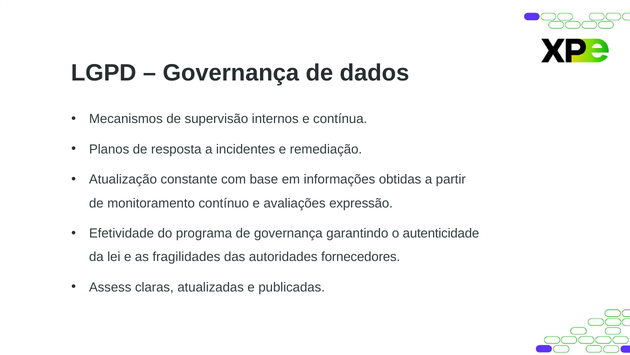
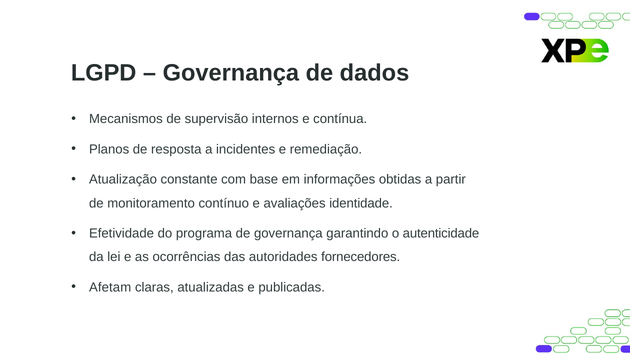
expressão: expressão -> identidade (361, 203)
fragilidades: fragilidades -> ocorrências (186, 257)
Assess: Assess -> Afetam (110, 287)
